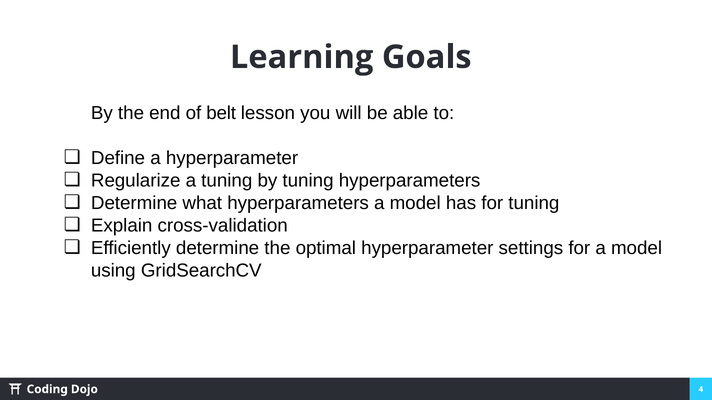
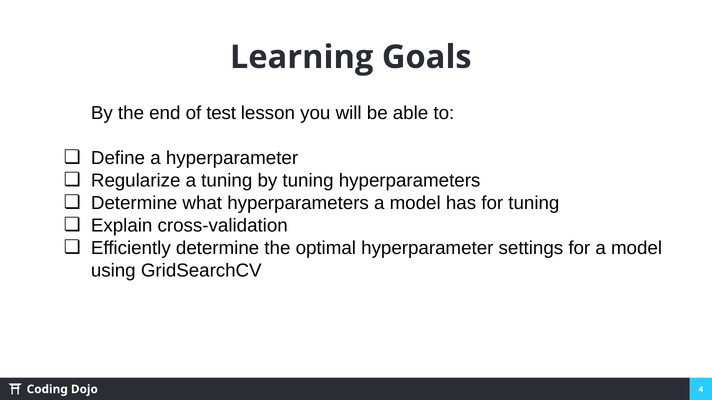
belt: belt -> test (221, 113)
